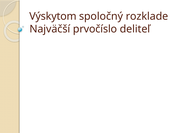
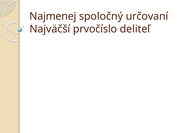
Výskytom: Výskytom -> Najmenej (53, 16)
rozklade: rozklade -> určovaní (147, 16)
